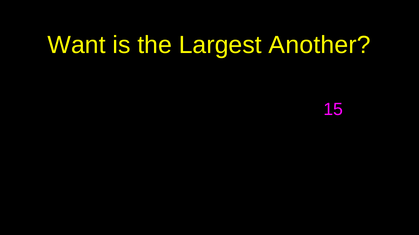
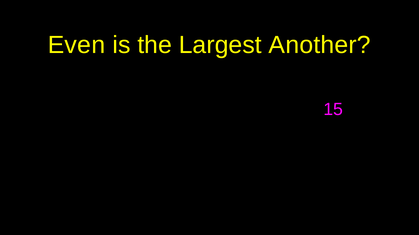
Want: Want -> Even (77, 45)
